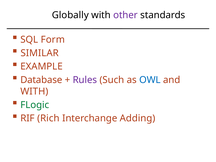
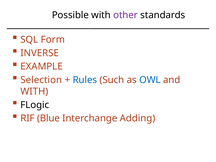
Globally: Globally -> Possible (70, 15)
SIMILAR: SIMILAR -> INVERSE (40, 53)
Database: Database -> Selection (41, 80)
Rules colour: purple -> blue (85, 80)
FLogic colour: green -> black (35, 105)
Rich: Rich -> Blue (48, 118)
